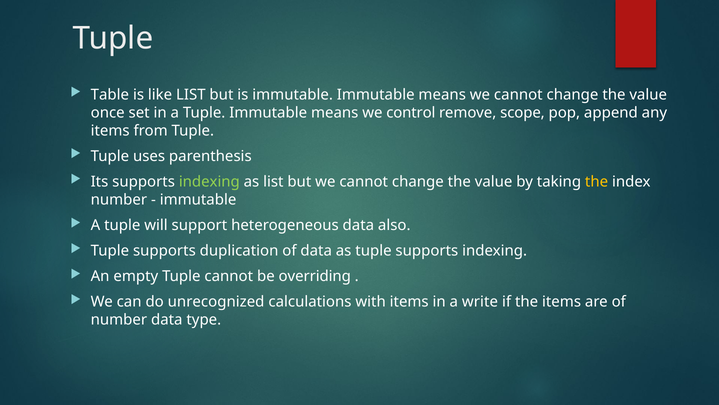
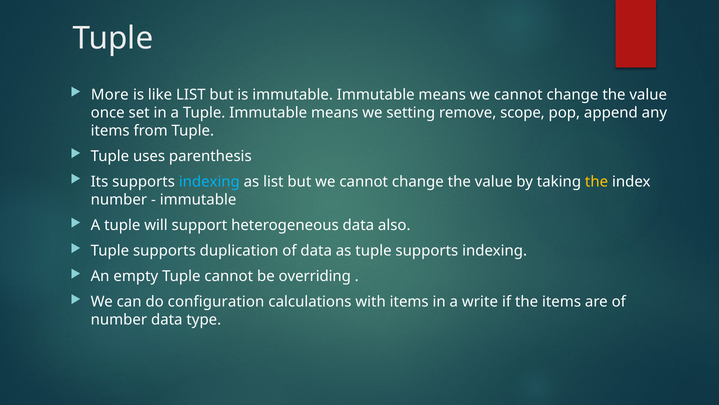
Table: Table -> More (110, 94)
control: control -> setting (411, 112)
indexing colour: light green -> light blue (209, 181)
unrecognized: unrecognized -> configuration (216, 301)
